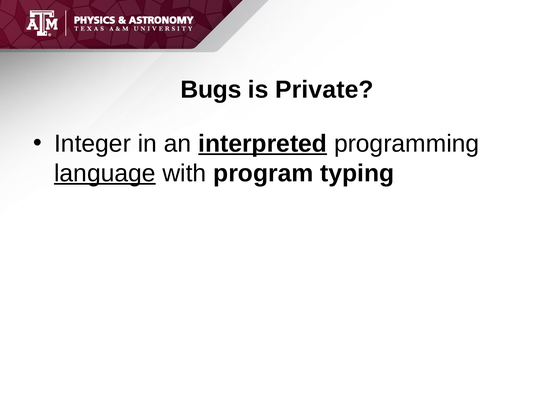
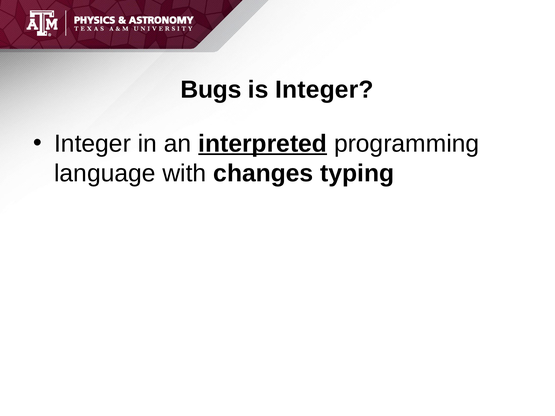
is Private: Private -> Integer (324, 90)
language underline: present -> none (105, 173)
program: program -> changes (263, 173)
